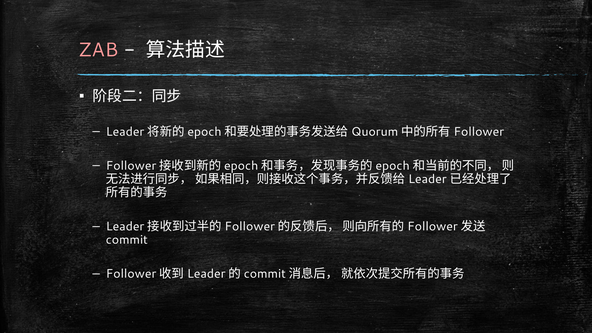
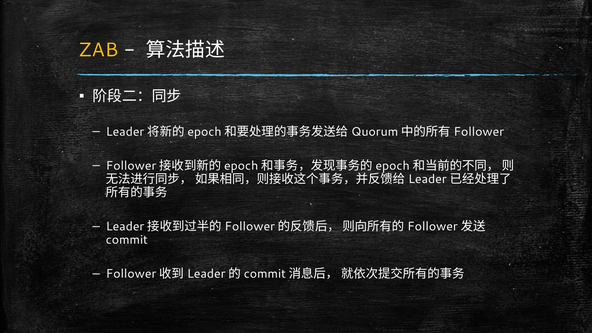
ZAB colour: pink -> yellow (98, 50)
